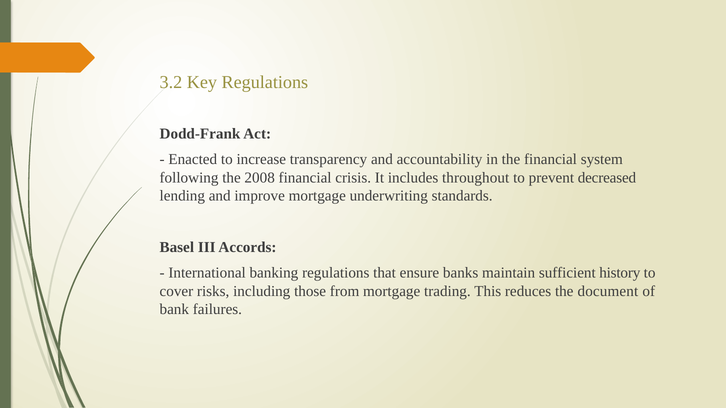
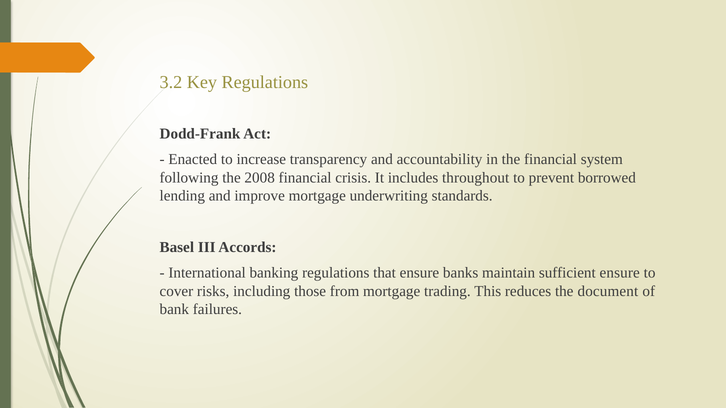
decreased: decreased -> borrowed (607, 178)
sufficient history: history -> ensure (620, 273)
